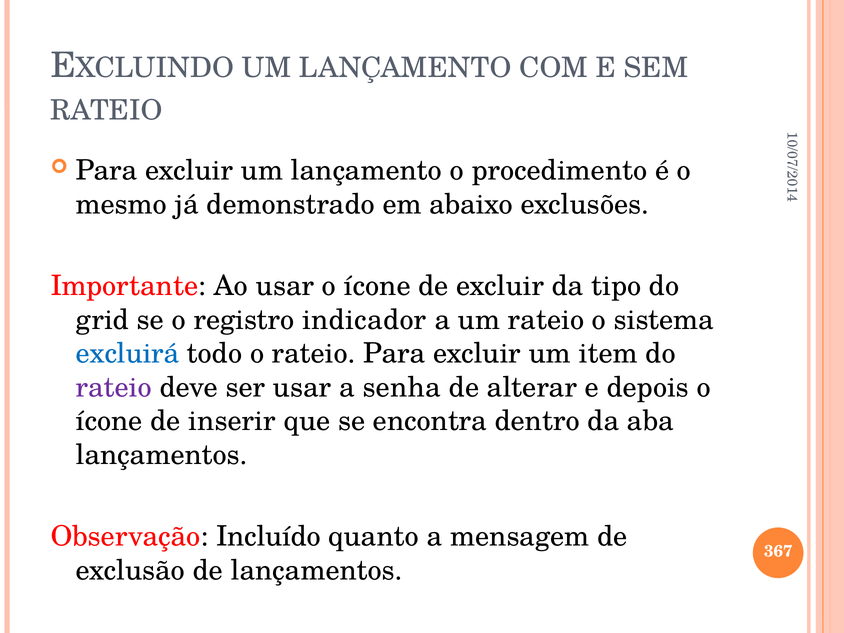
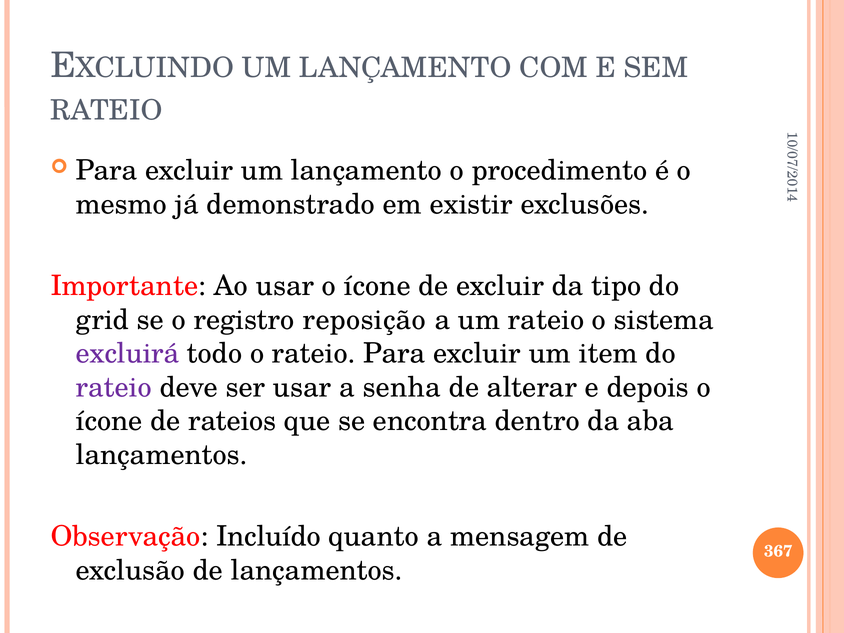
abaixo: abaixo -> existir (471, 204)
indicador: indicador -> reposição (364, 320)
excluirá colour: blue -> purple (128, 354)
inserir: inserir -> rateios (232, 421)
